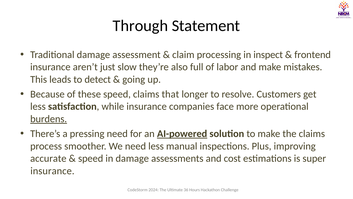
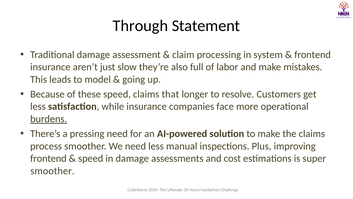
inspect: inspect -> system (268, 55)
detect: detect -> model (98, 79)
AI-powered underline: present -> none (182, 133)
accurate: accurate -> frontend (48, 158)
insurance: insurance -> smoother (52, 171)
